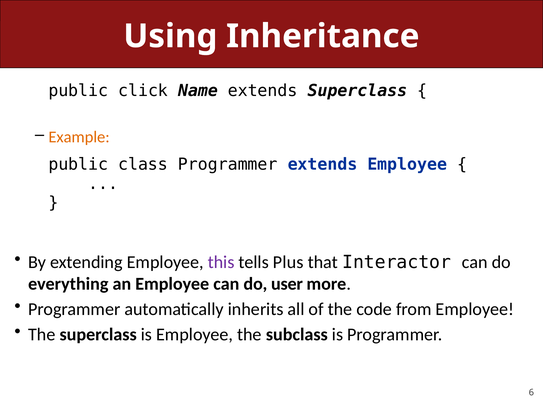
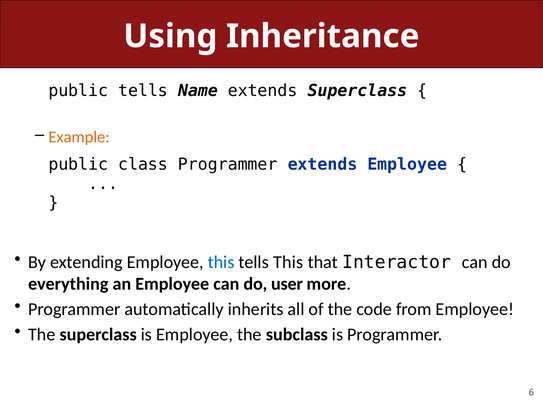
public click: click -> tells (143, 91)
this colour: purple -> blue (221, 262)
tells Plus: Plus -> This (288, 262)
